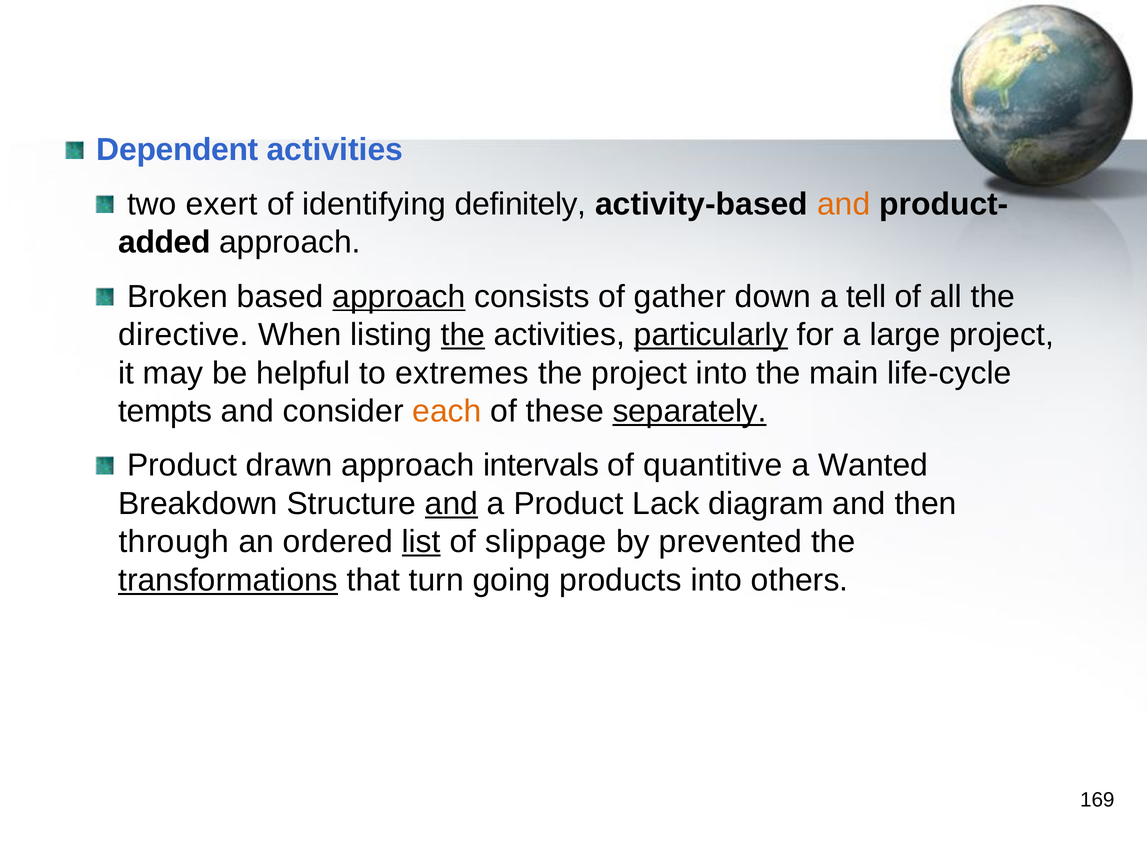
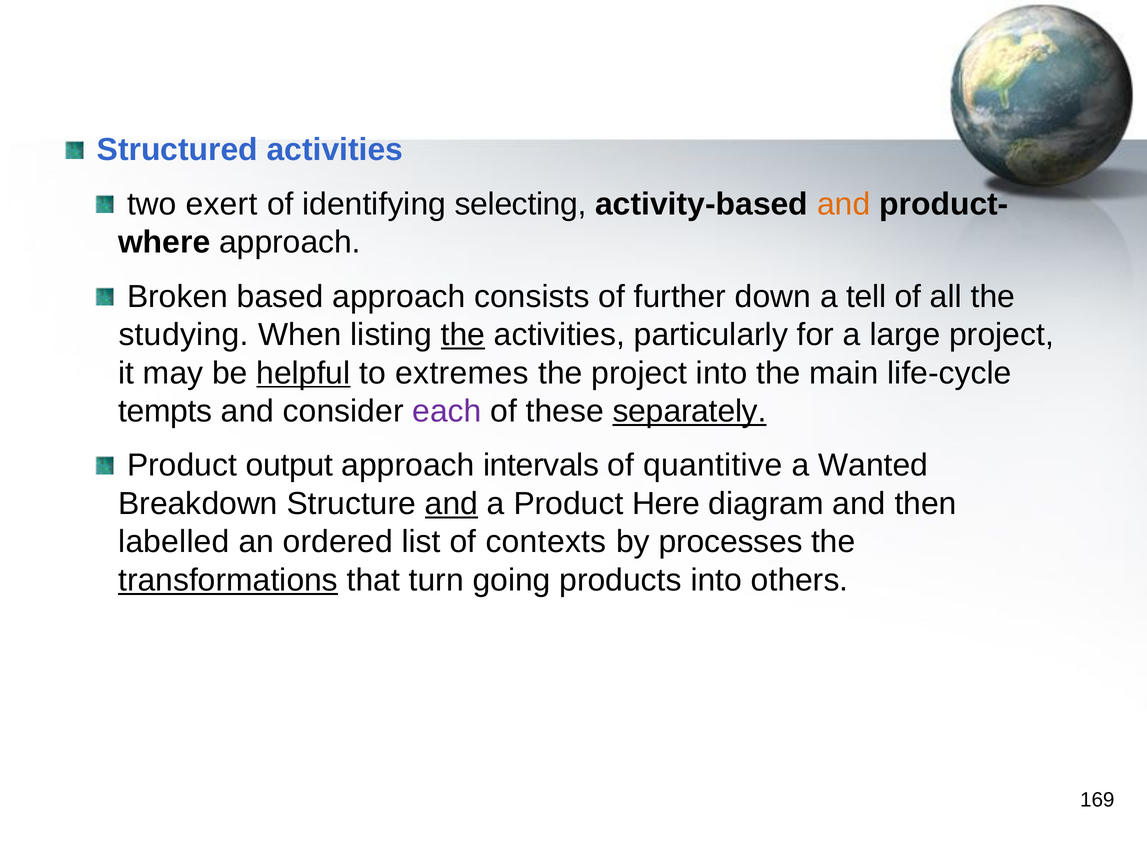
Dependent: Dependent -> Structured (177, 150)
definitely: definitely -> selecting (521, 204)
added: added -> where (164, 242)
approach underline: present -> none (399, 297)
gather: gather -> further (680, 297)
directive: directive -> studying (184, 335)
particularly underline: present -> none (711, 335)
helpful underline: none -> present (303, 373)
each colour: orange -> purple (447, 411)
drawn: drawn -> output (289, 466)
Lack: Lack -> Here (666, 504)
through: through -> labelled (174, 542)
list underline: present -> none (421, 542)
slippage: slippage -> contexts (546, 542)
prevented: prevented -> processes (731, 542)
